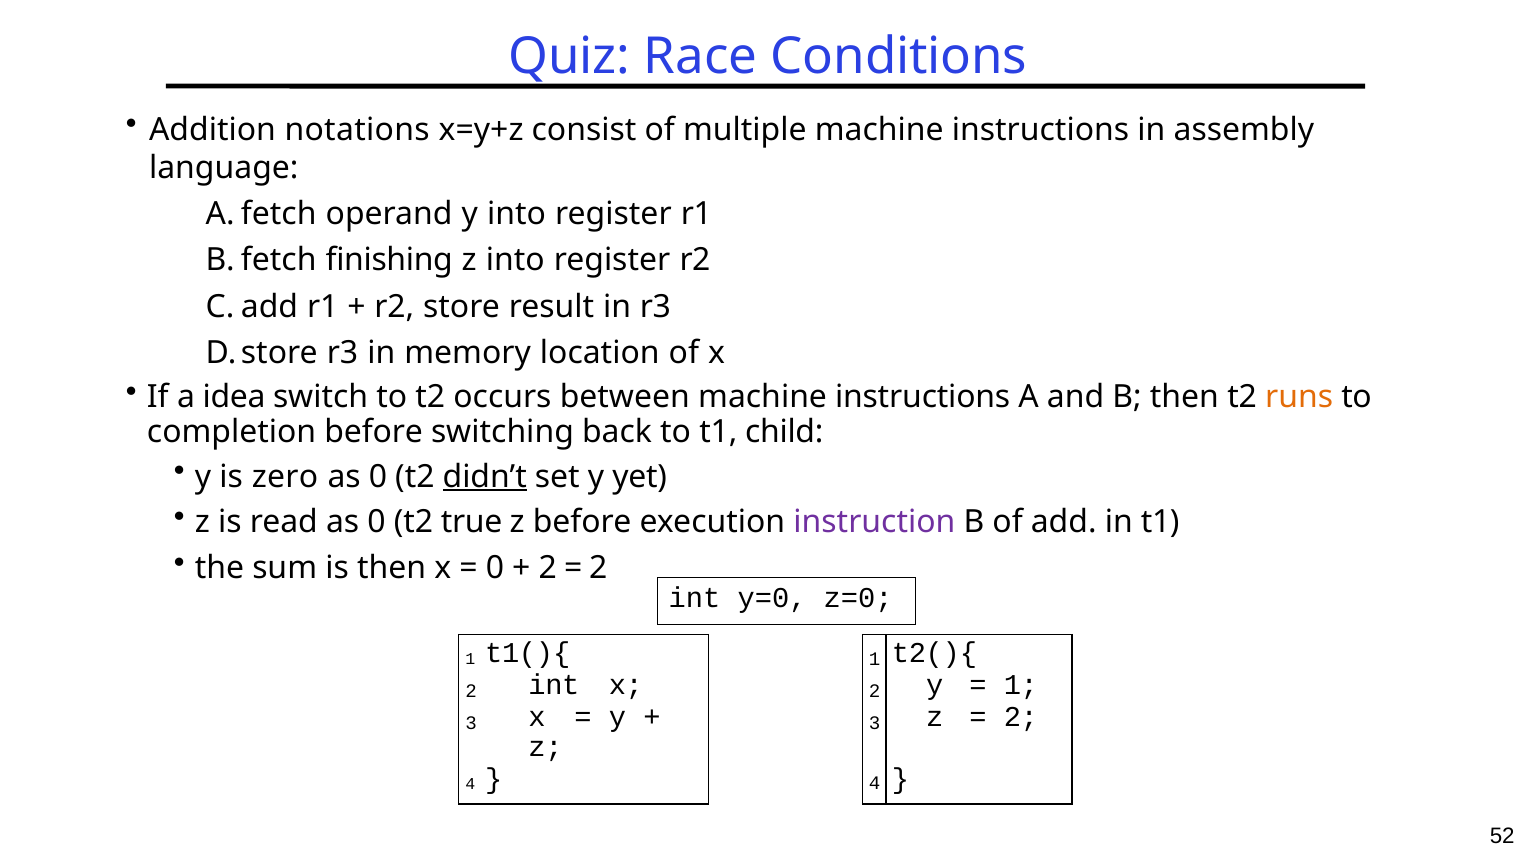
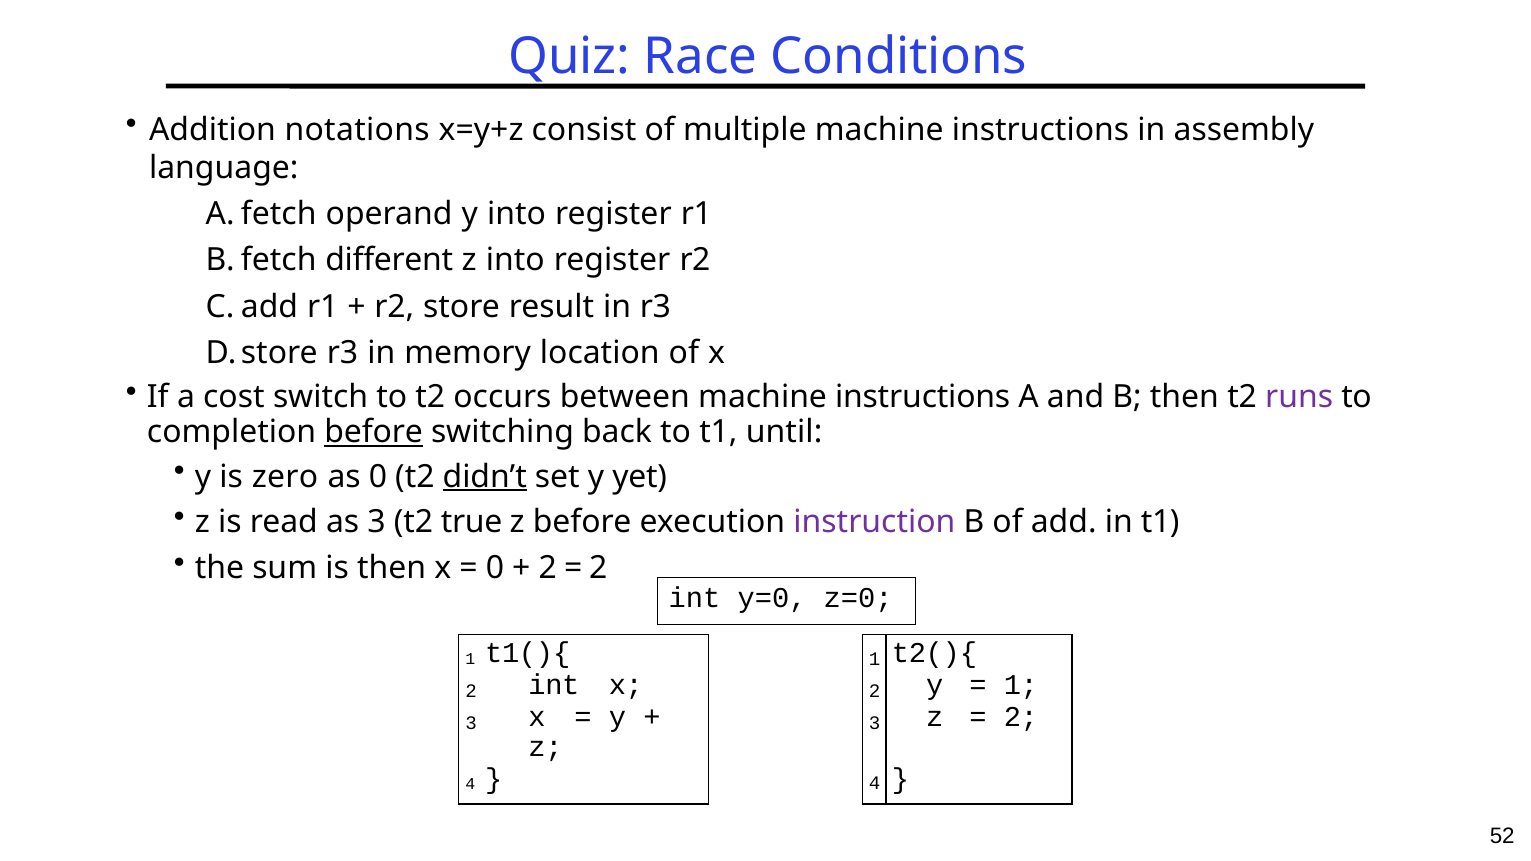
finishing: finishing -> different (389, 261)
idea: idea -> cost (234, 397)
runs colour: orange -> purple (1299, 397)
before underline: none -> present (374, 432)
child: child -> until (784, 432)
read as 0: 0 -> 3 (377, 522)
